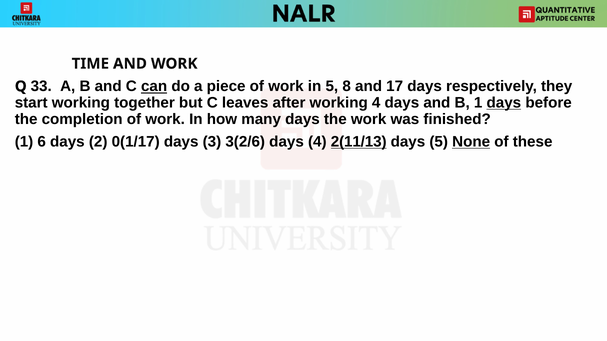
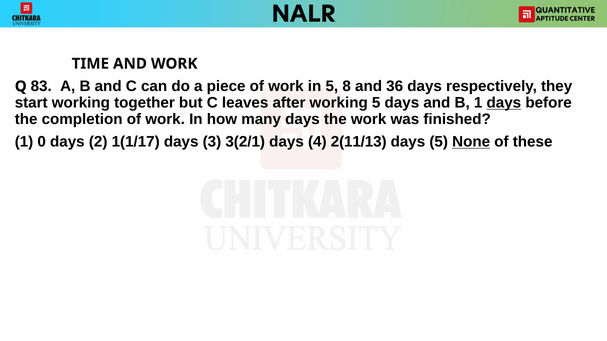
33: 33 -> 83 (41, 86)
can underline: present -> none (154, 86)
17: 17 -> 36 (395, 86)
working 4: 4 -> 5 (376, 103)
6: 6 -> 0 (42, 142)
0(1/17: 0(1/17 -> 1(1/17 (136, 142)
3(2/6: 3(2/6 -> 3(2/1 (245, 142)
2(11/13 underline: present -> none (359, 142)
